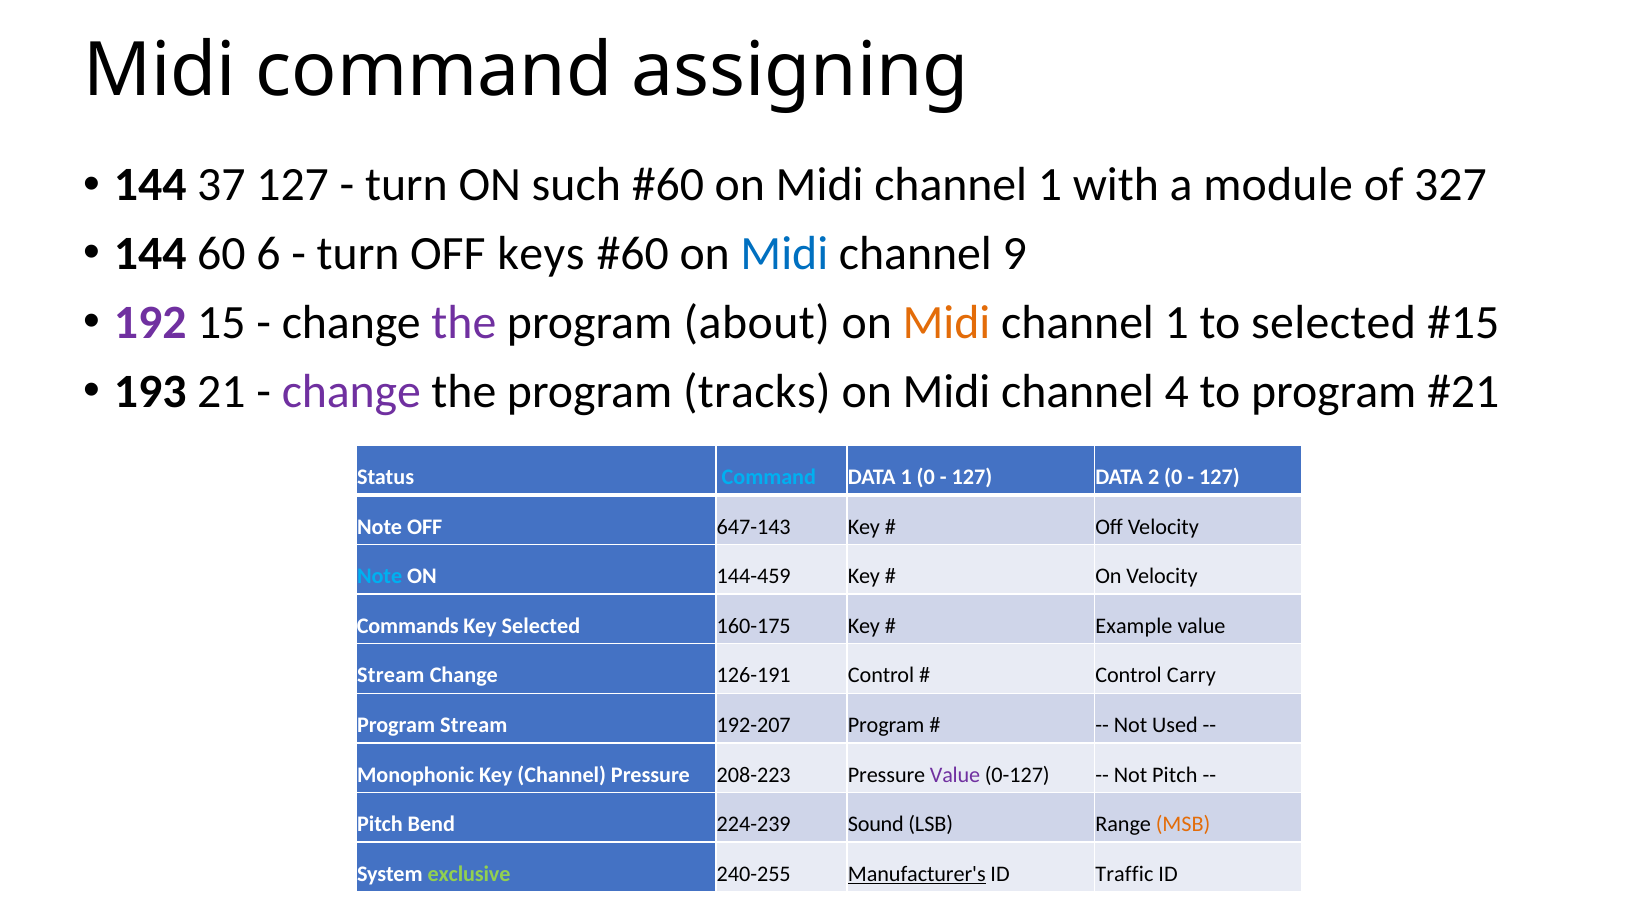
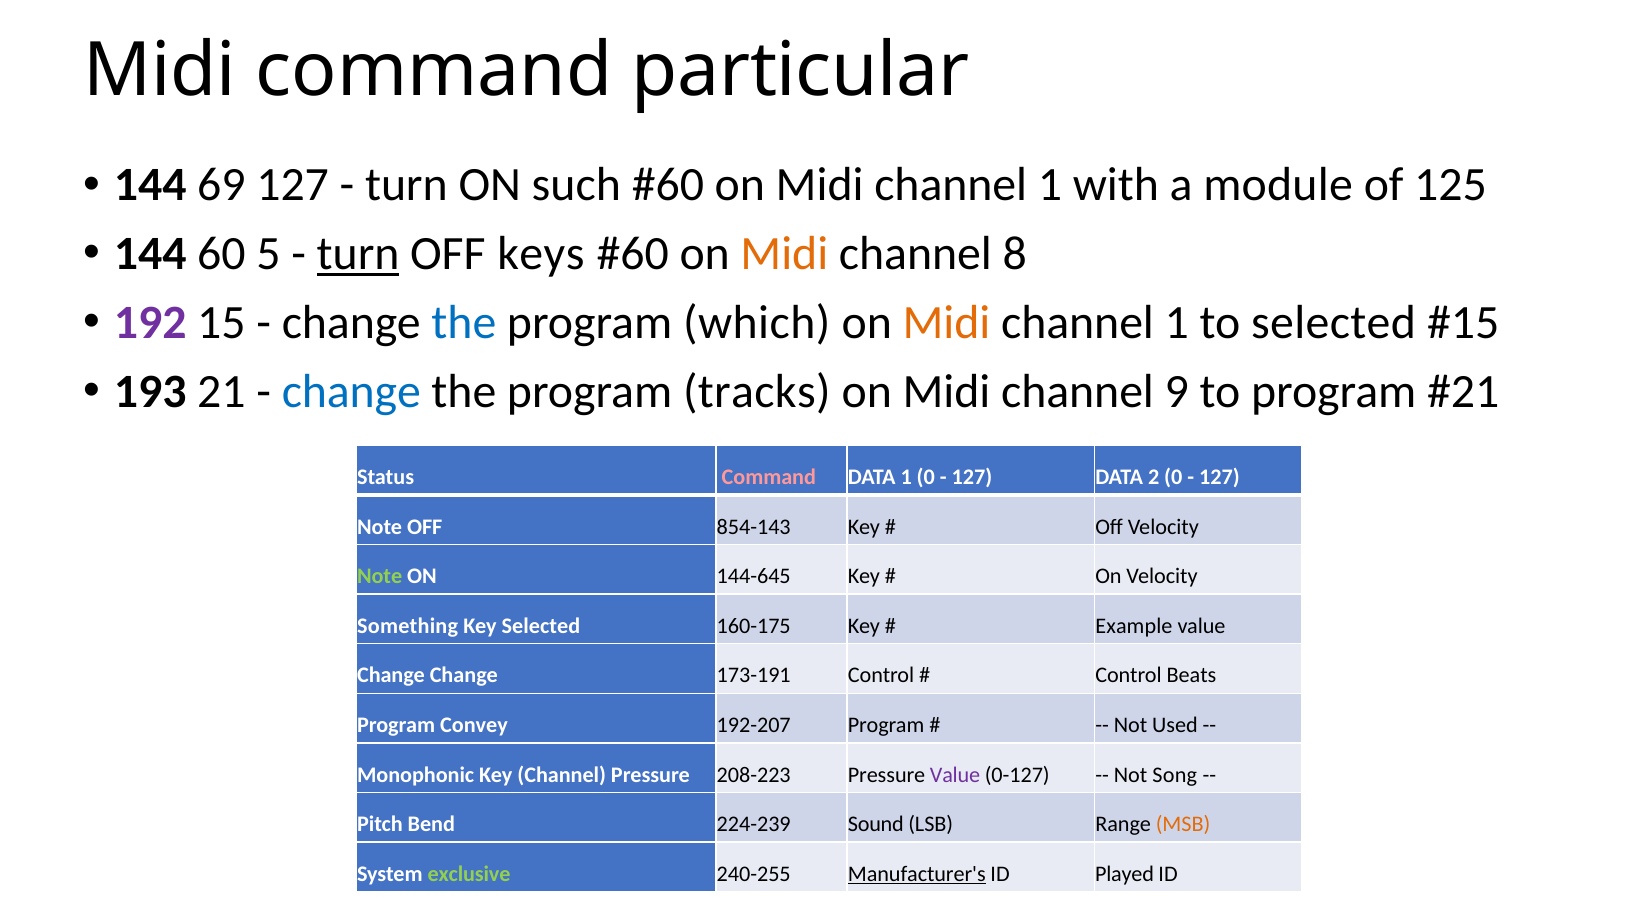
assigning: assigning -> particular (801, 71)
37: 37 -> 69 (221, 185)
327: 327 -> 125 (1451, 185)
6: 6 -> 5 (268, 254)
turn underline: none -> present (358, 254)
Midi colour: blue -> orange (784, 254)
9: 9 -> 8 (1015, 254)
the colour: purple -> blue (464, 323)
about: about -> which (757, 323)
change colour: purple -> blue (351, 391)
4: 4 -> 9 (1177, 391)
Command colour: light blue -> pink (769, 477)
647-143: 647-143 -> 854-143 (754, 527)
Note colour: light blue -> light green (380, 576)
144-459: 144-459 -> 144-645 (754, 576)
Commands: Commands -> Something (408, 626)
Stream: Stream -> Change (391, 675)
126-191: 126-191 -> 173-191 (754, 675)
Carry: Carry -> Beats (1192, 675)
Program Stream: Stream -> Convey (474, 725)
Not Pitch: Pitch -> Song (1175, 775)
Traffic: Traffic -> Played (1125, 874)
